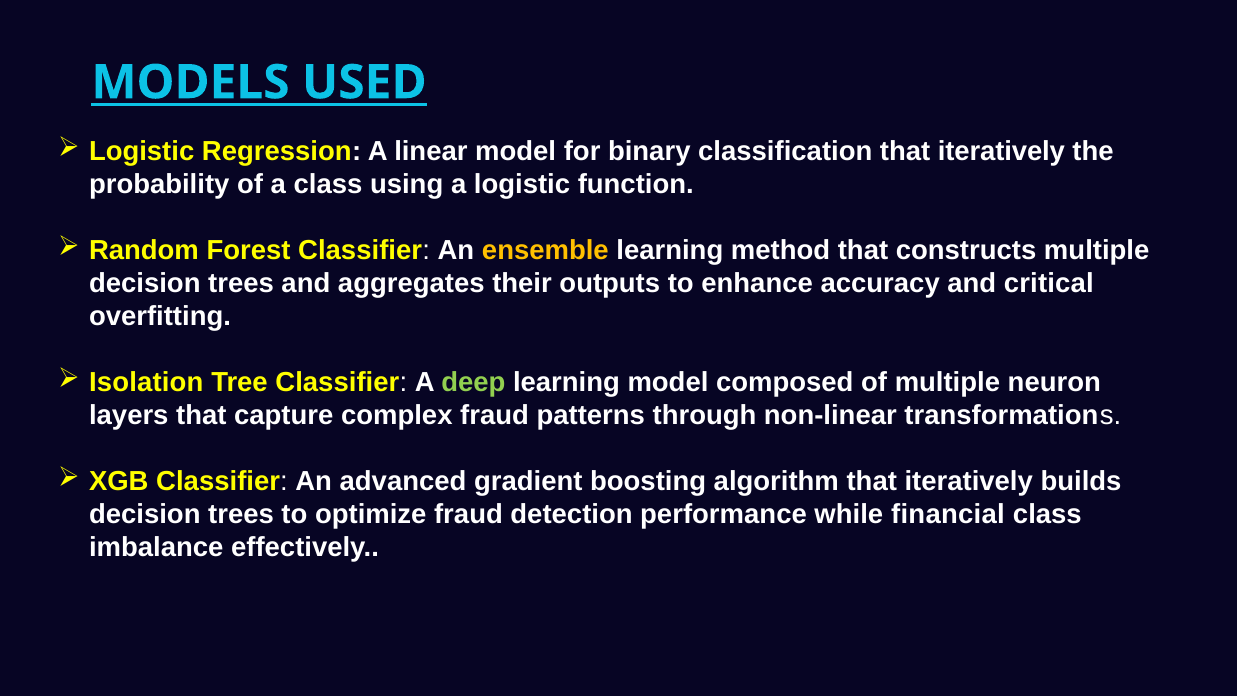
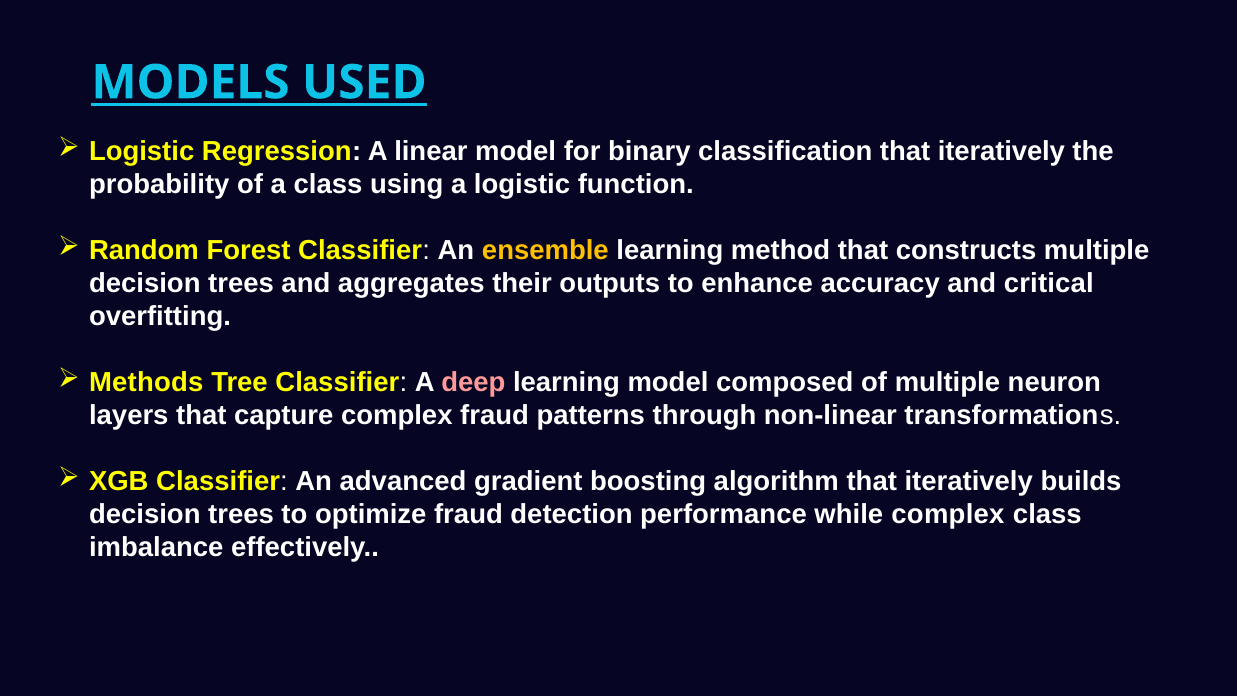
Isolation: Isolation -> Methods (146, 383)
deep colour: light green -> pink (473, 383)
while financial: financial -> complex (948, 515)
